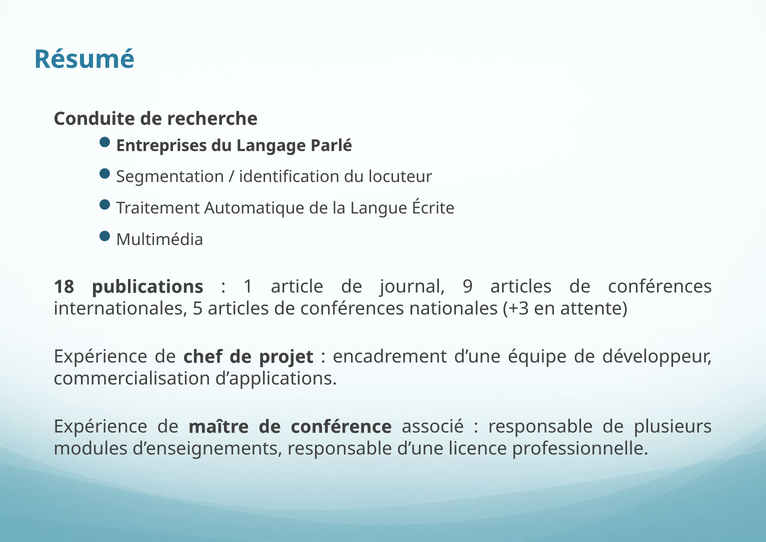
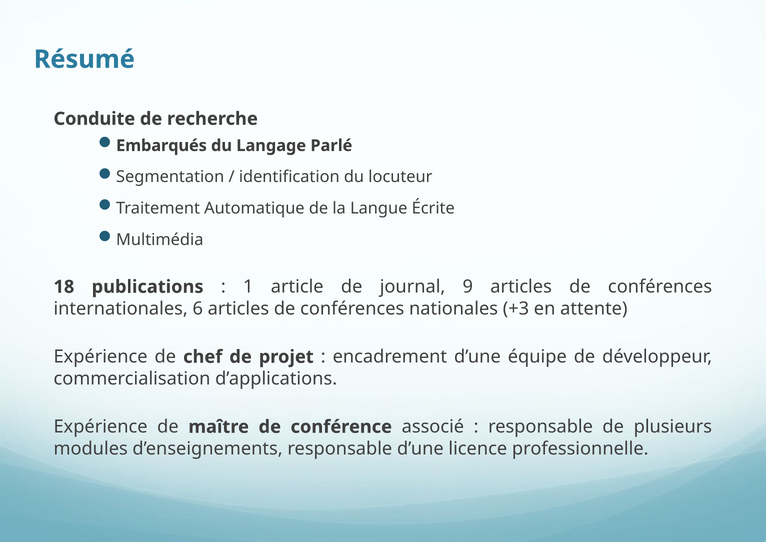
Entreprises: Entreprises -> Embarqués (161, 146)
5: 5 -> 6 (198, 309)
